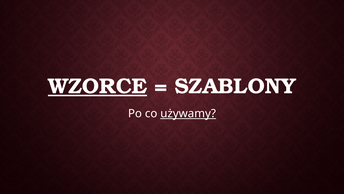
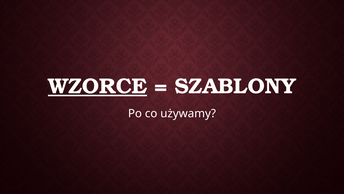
używamy underline: present -> none (188, 113)
